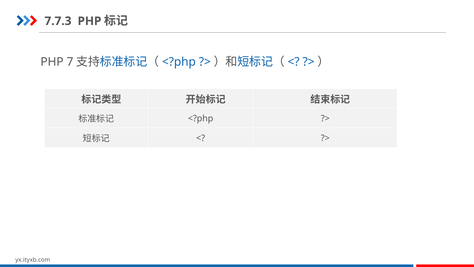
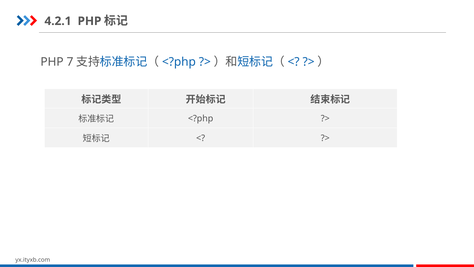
7.7.3: 7.7.3 -> 4.2.1 (58, 21)
